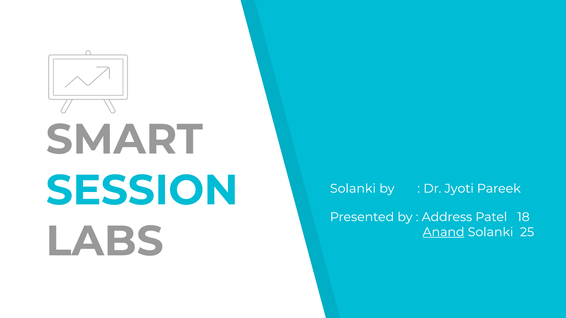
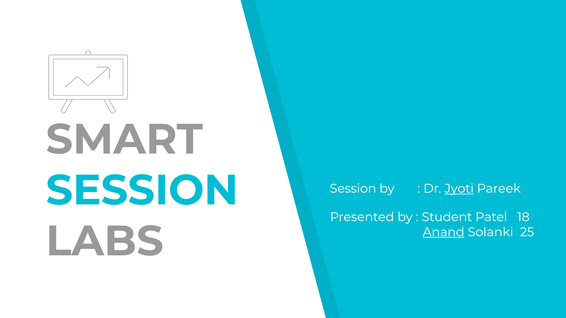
Solanki: Solanki -> Session (353, 189)
Jyoti underline: none -> present (459, 189)
Address: Address -> Student (447, 217)
